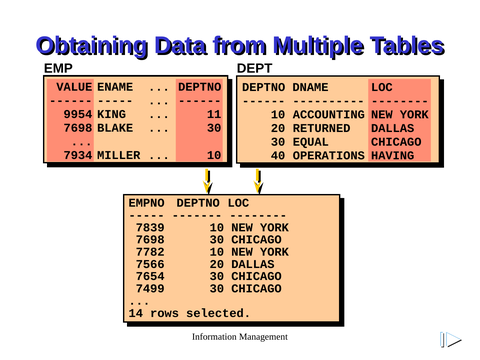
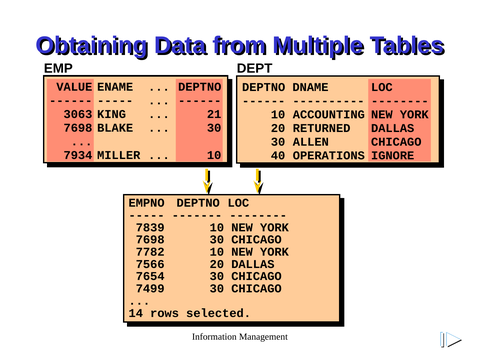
9954: 9954 -> 3063 (78, 114)
11: 11 -> 21 (214, 114)
EQUAL: EQUAL -> ALLEN (311, 142)
HAVING: HAVING -> IGNORE (393, 156)
